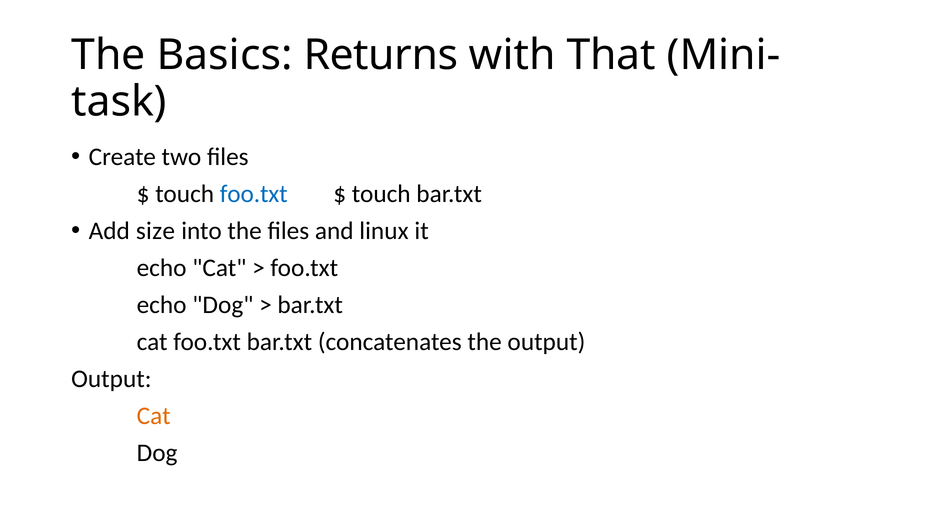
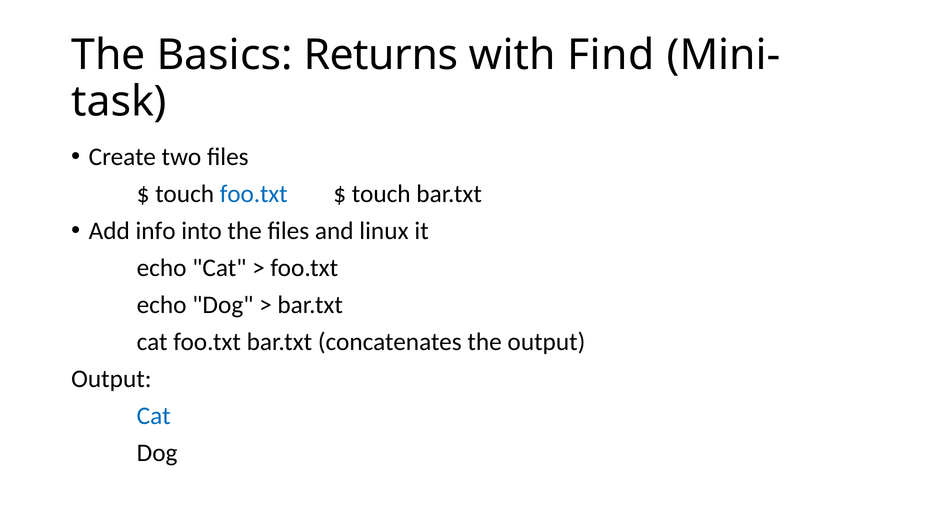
That: That -> Find (611, 55)
size: size -> info (156, 231)
Cat colour: orange -> blue (154, 416)
